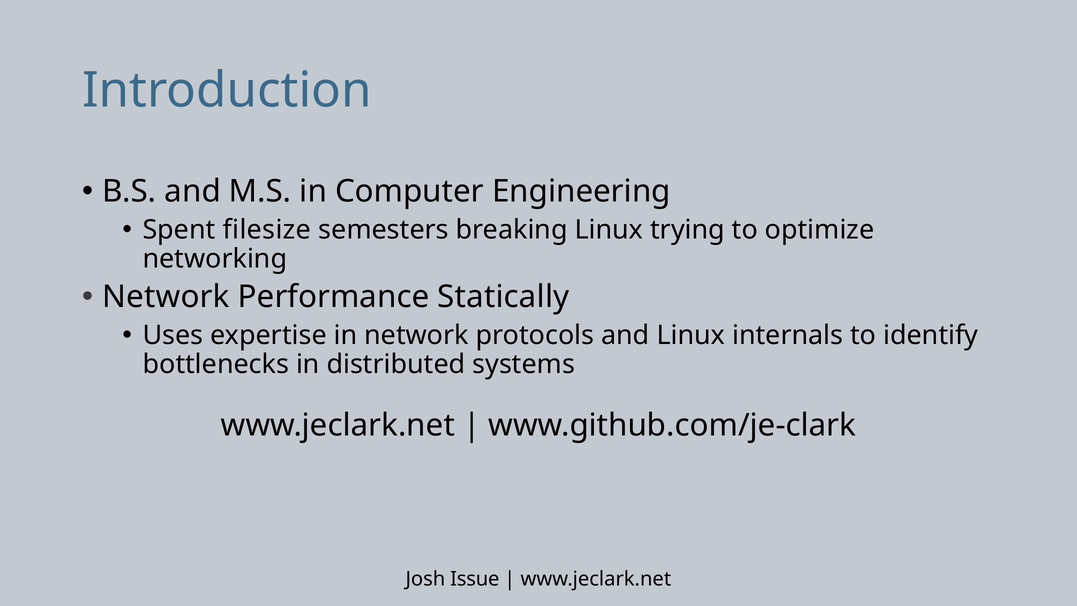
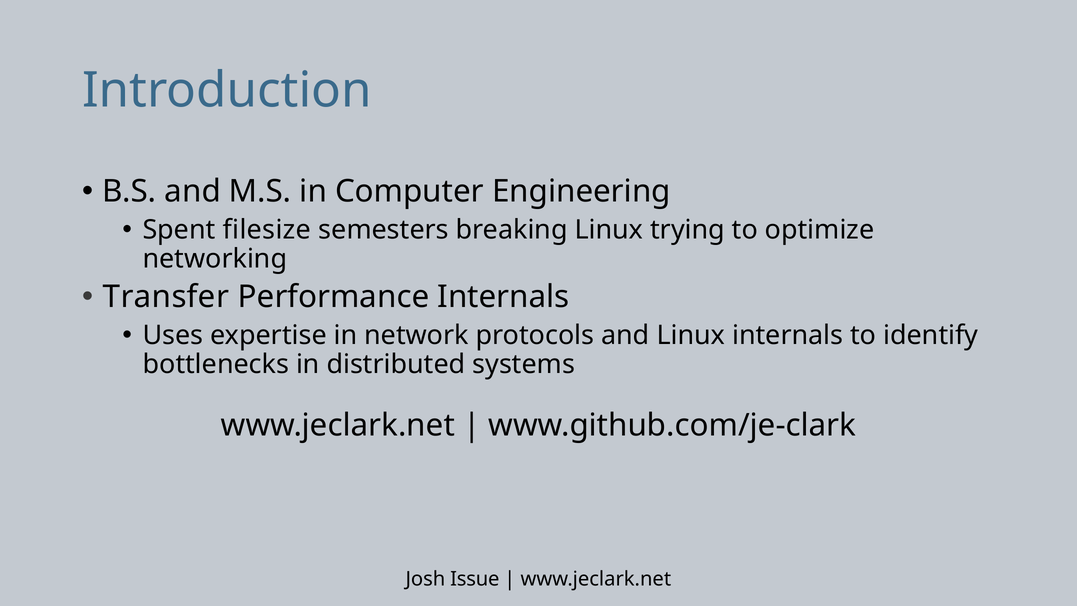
Network: Network -> Transfer (166, 297)
Performance Statically: Statically -> Internals (503, 297)
